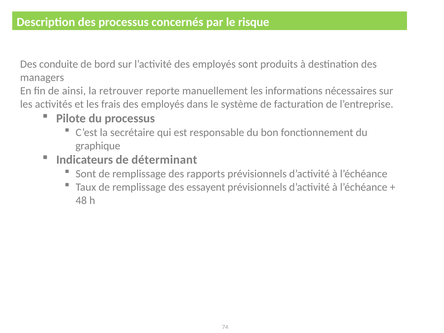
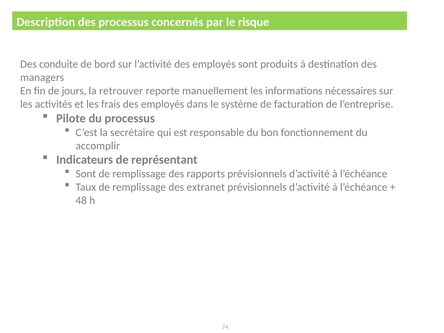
ainsi: ainsi -> jours (74, 91)
graphique: graphique -> accomplir (98, 146)
déterminant: déterminant -> représentant (164, 160)
essayent: essayent -> extranet (206, 187)
